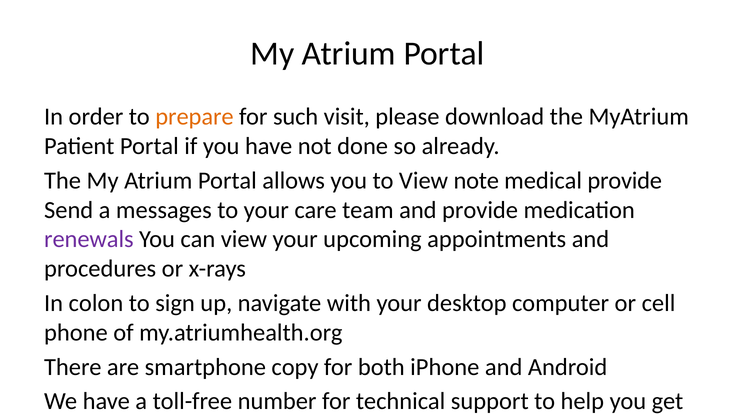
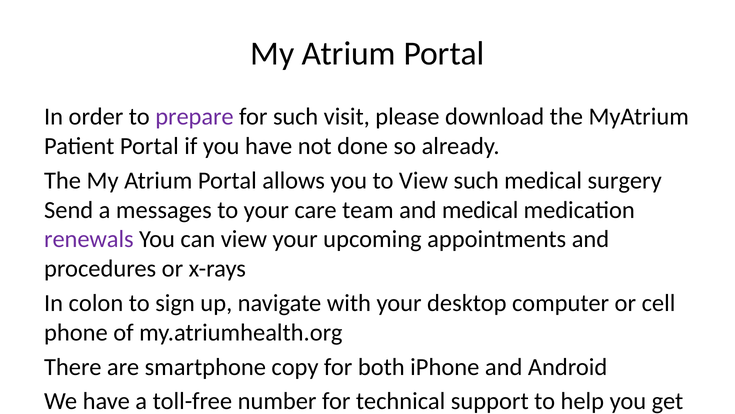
prepare colour: orange -> purple (194, 117)
View note: note -> such (476, 180)
medical provide: provide -> surgery (625, 180)
and provide: provide -> medical (480, 210)
